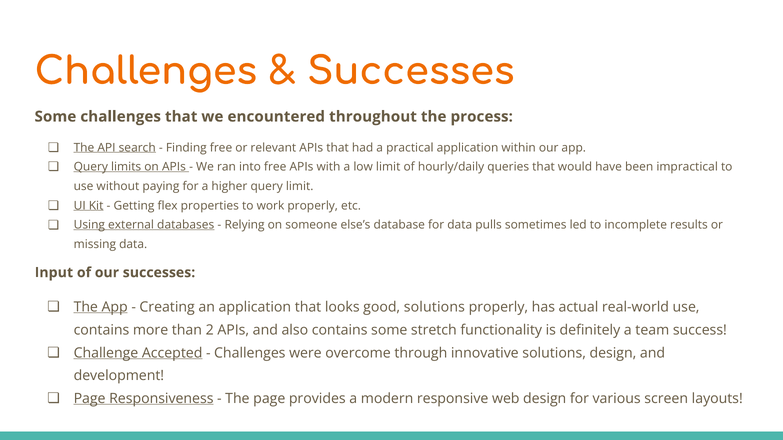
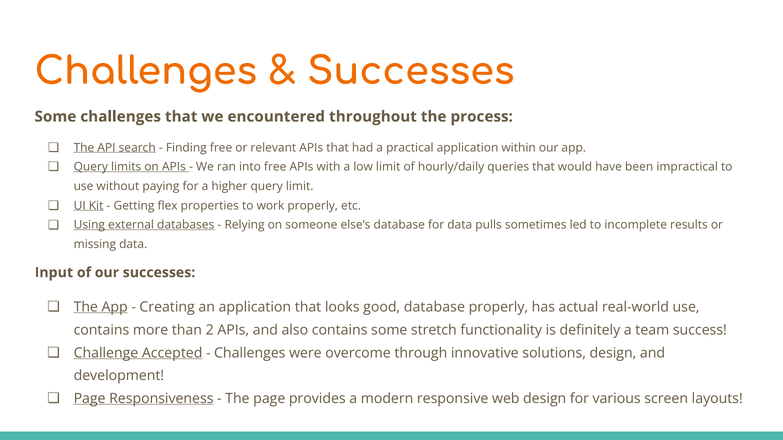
good solutions: solutions -> database (434, 307)
